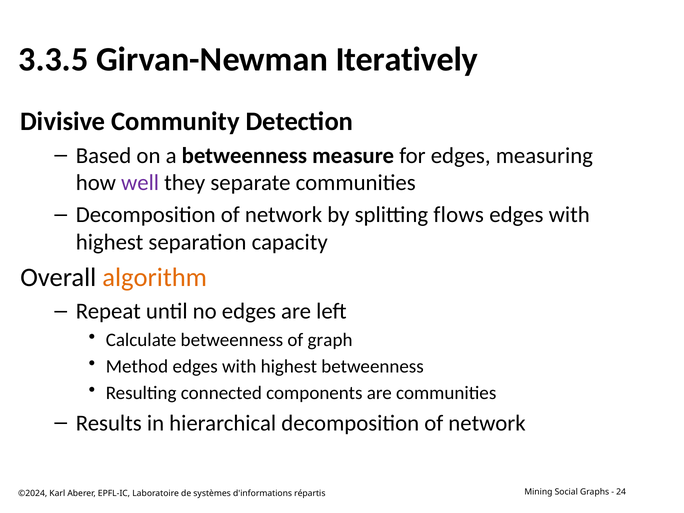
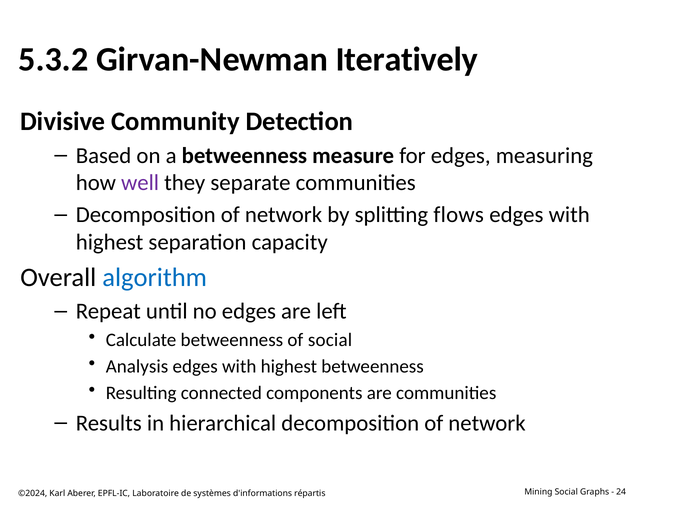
3.3.5: 3.3.5 -> 5.3.2 (53, 59)
algorithm colour: orange -> blue (155, 277)
of graph: graph -> social (330, 340)
Method: Method -> Analysis (137, 367)
